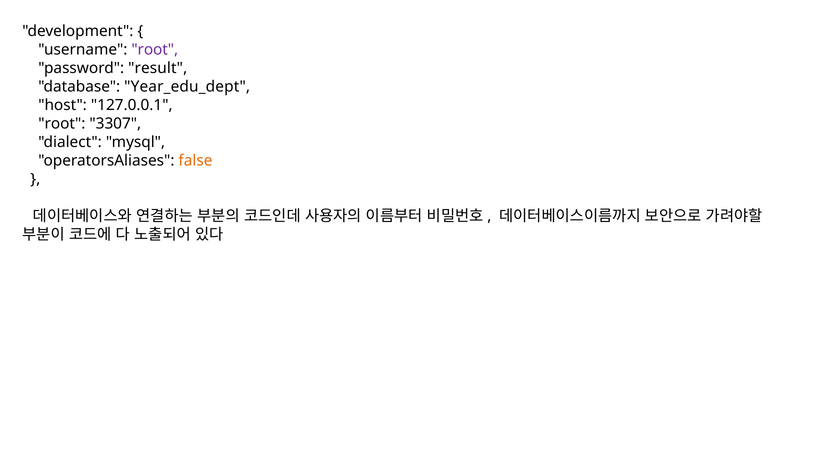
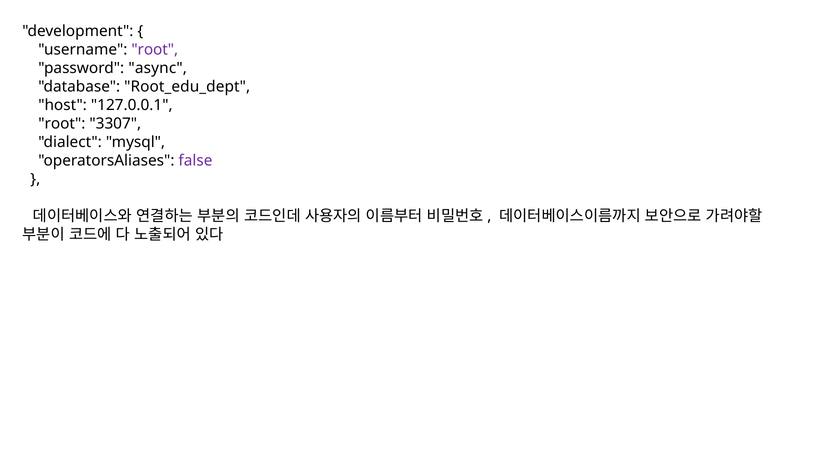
result: result -> async (158, 68)
Year_edu_dept: Year_edu_dept -> Root_edu_dept (187, 87)
false colour: orange -> purple (195, 161)
